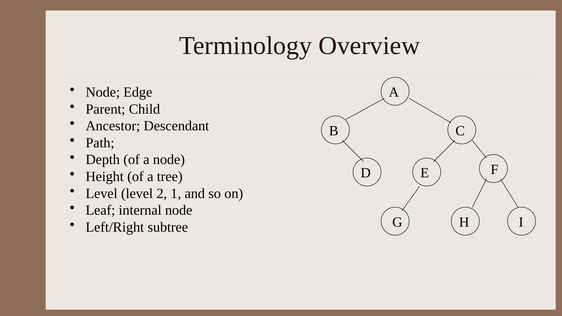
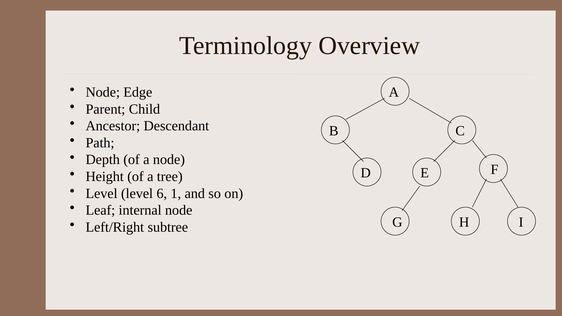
2: 2 -> 6 (162, 193)
